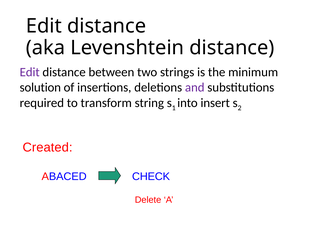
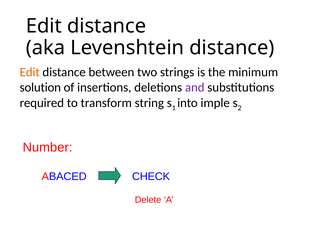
Edit colour: purple -> orange (30, 72)
insert: insert -> imple (215, 103)
Created: Created -> Number (48, 147)
